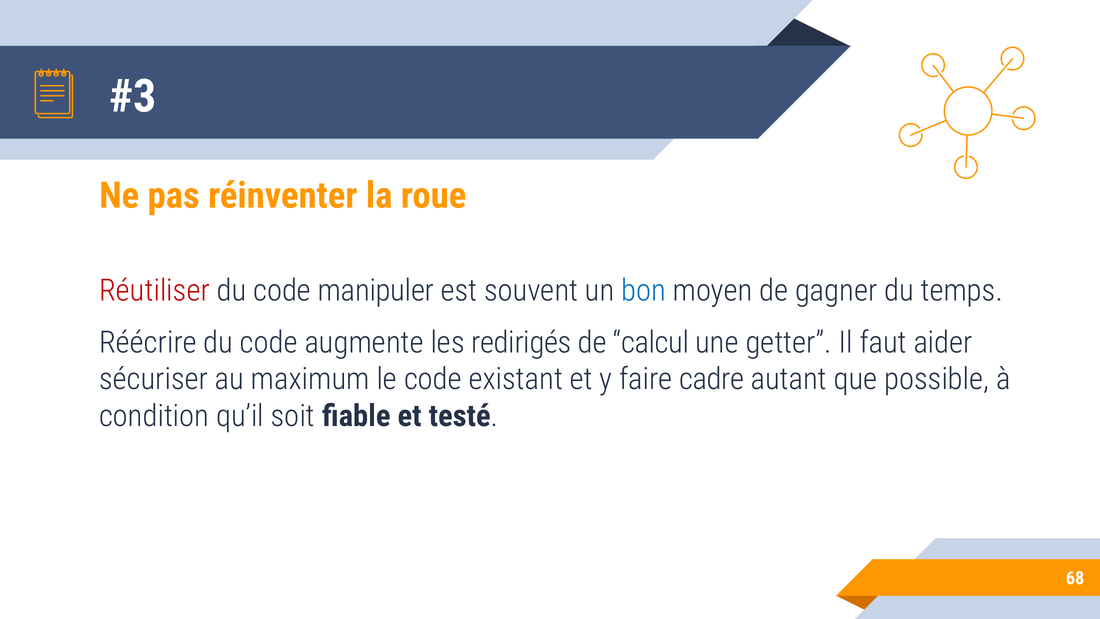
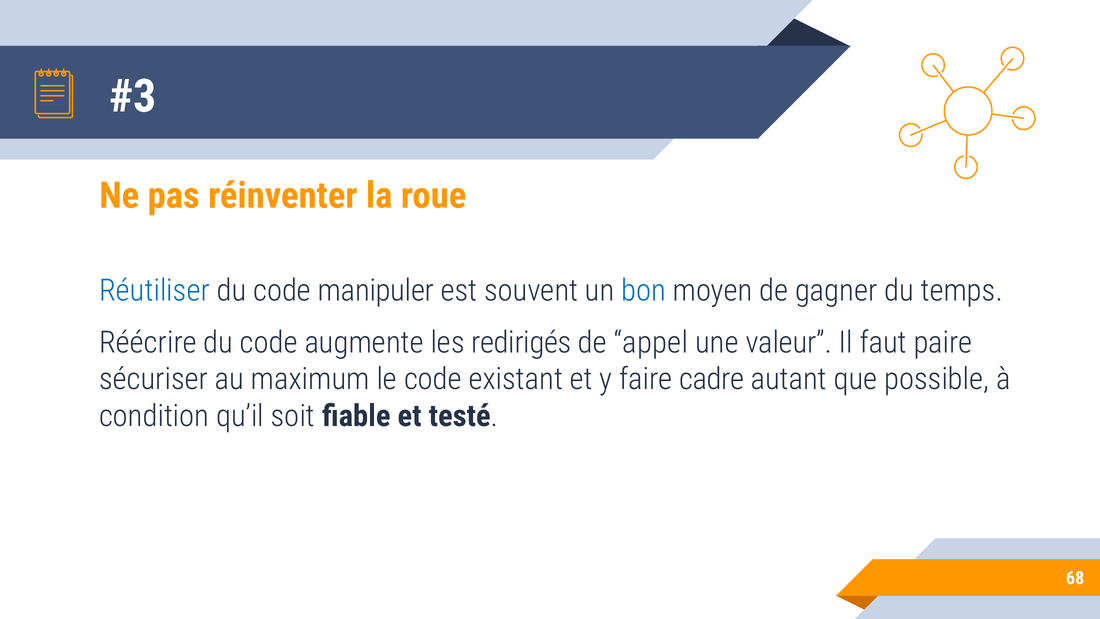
Réutiliser colour: red -> blue (155, 291)
calcul: calcul -> appel (651, 342)
getter: getter -> valeur (789, 342)
aider: aider -> paire (943, 342)
